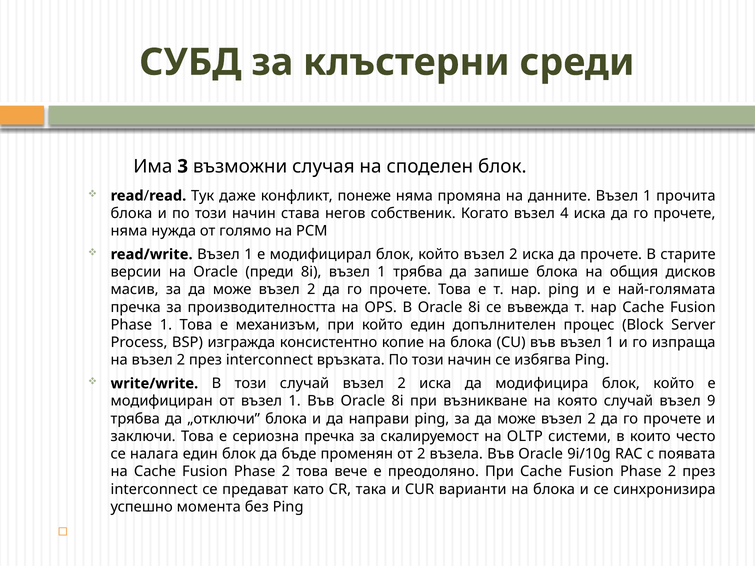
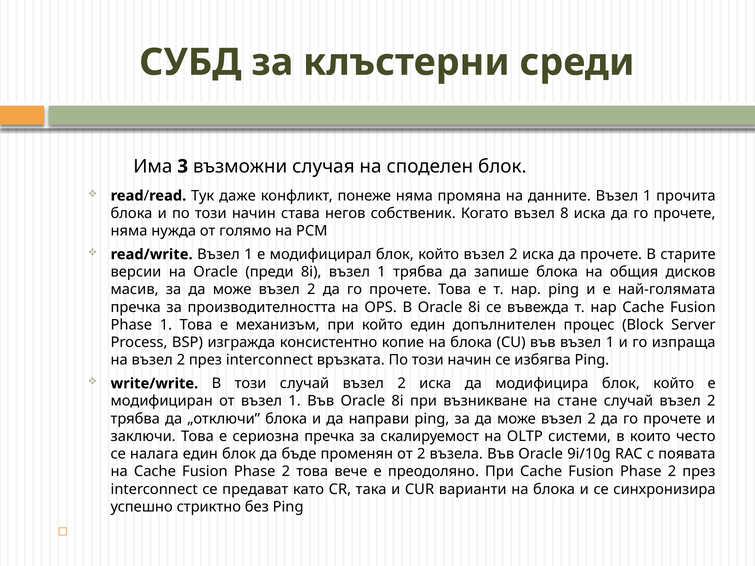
4: 4 -> 8 (564, 213)
която: която -> стане (577, 401)
9: 9 -> 2 (711, 401)
момента: момента -> стриктно (209, 507)
